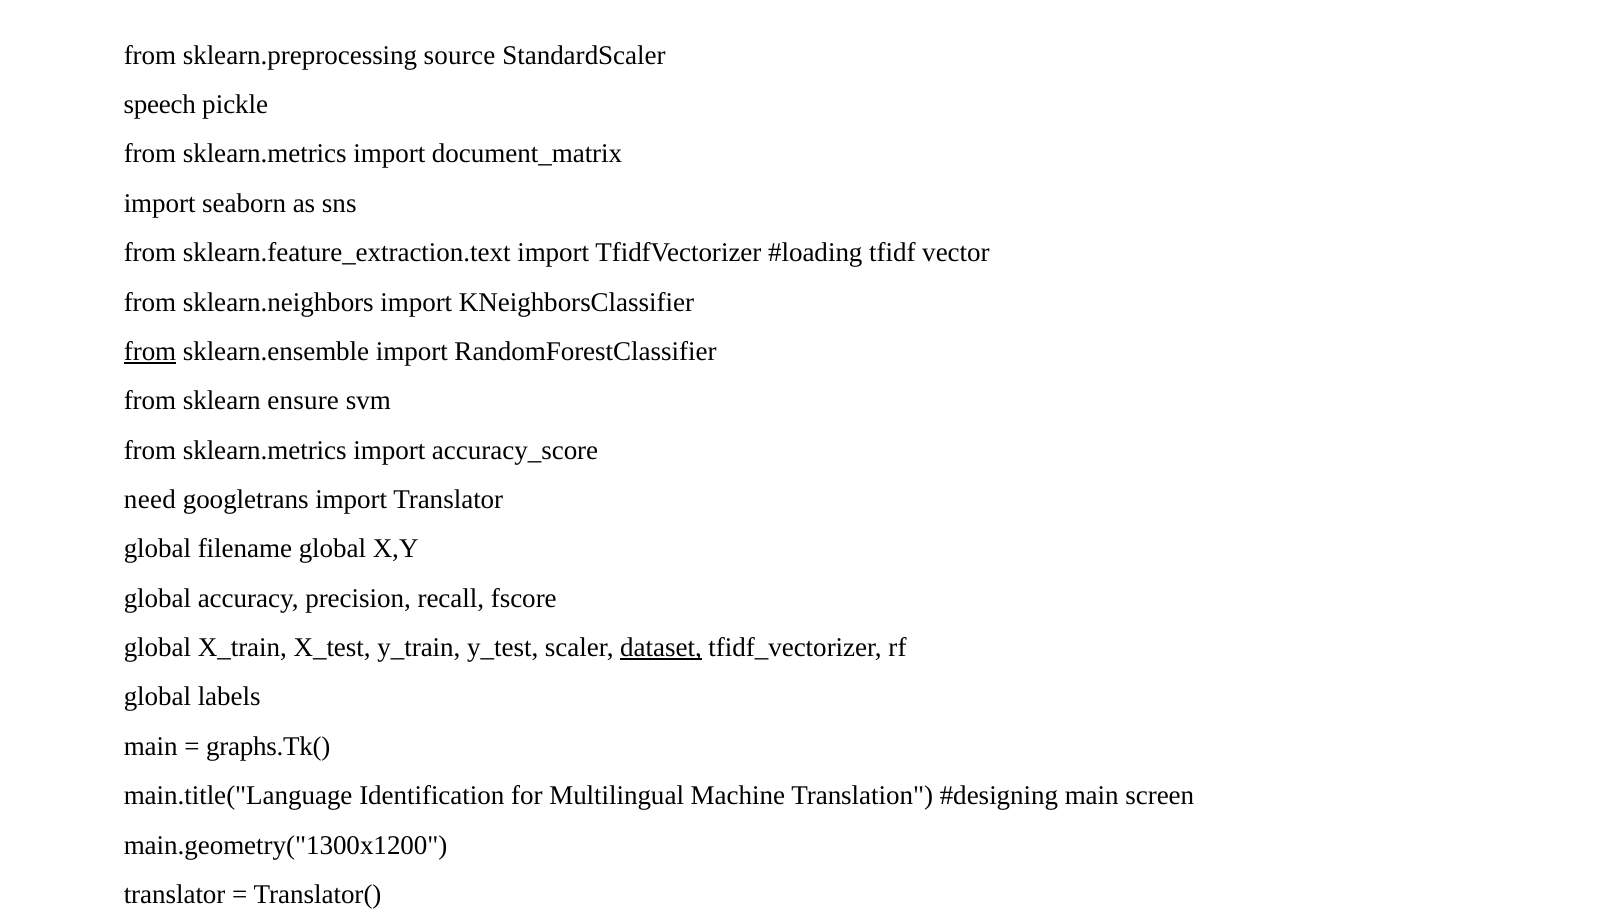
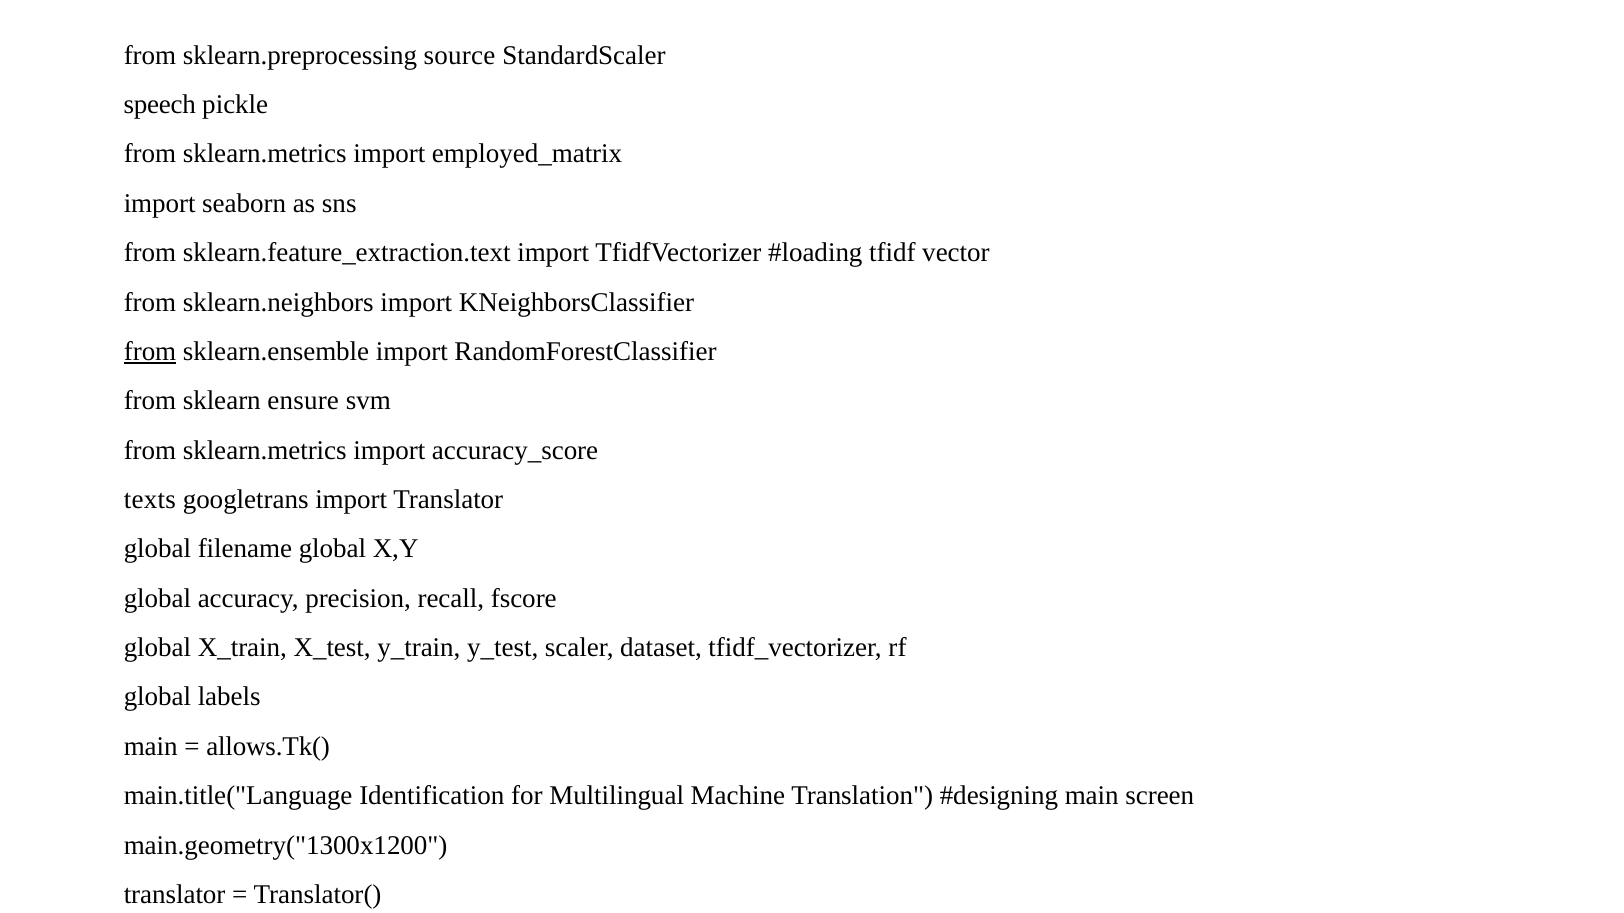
document_matrix: document_matrix -> employed_matrix (527, 154)
need: need -> texts (150, 500)
dataset underline: present -> none (661, 648)
graphs.Tk(: graphs.Tk( -> allows.Tk( (268, 747)
